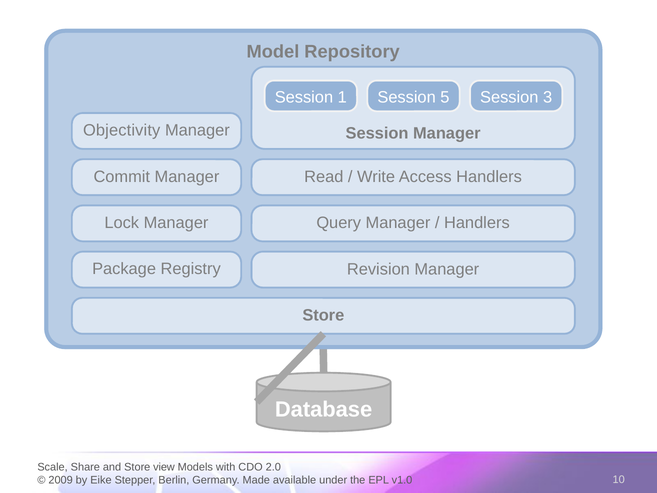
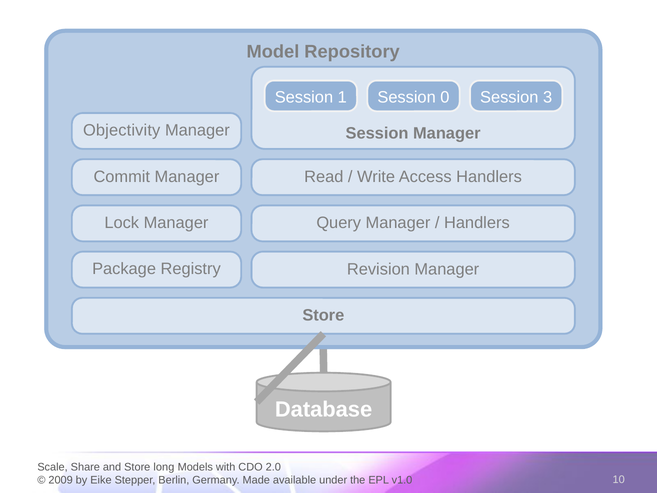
5: 5 -> 0 (445, 97)
view: view -> long (164, 467)
